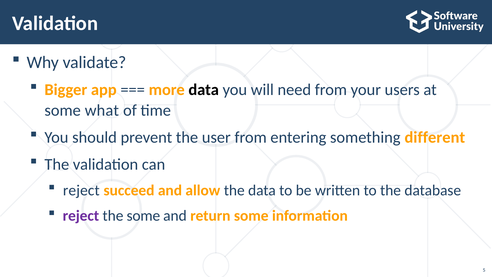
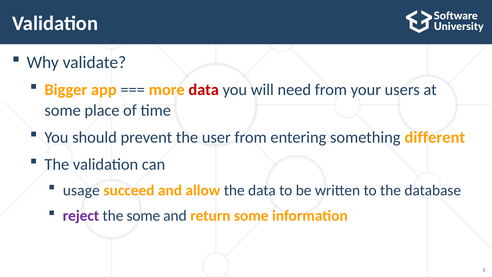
data colour: black -> red (204, 90)
what: what -> place (102, 110)
reject: reject -> usage (81, 190)
